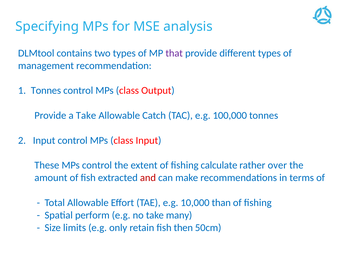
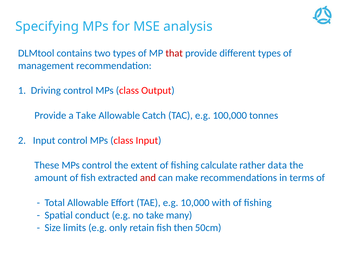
that colour: purple -> red (174, 53)
Tonnes: Tonnes -> Driving (46, 91)
over: over -> data (277, 165)
than: than -> with (221, 203)
perform: perform -> conduct (92, 215)
